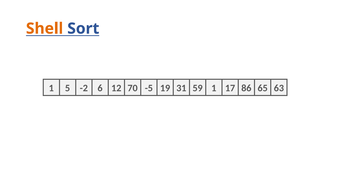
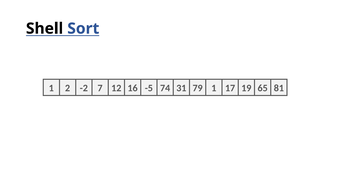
Shell colour: orange -> black (45, 29)
5: 5 -> 2 (68, 88)
6: 6 -> 7 (100, 88)
70: 70 -> 16 (133, 88)
19: 19 -> 74 (165, 88)
59: 59 -> 79 (198, 88)
86: 86 -> 19 (246, 88)
63: 63 -> 81 (279, 88)
